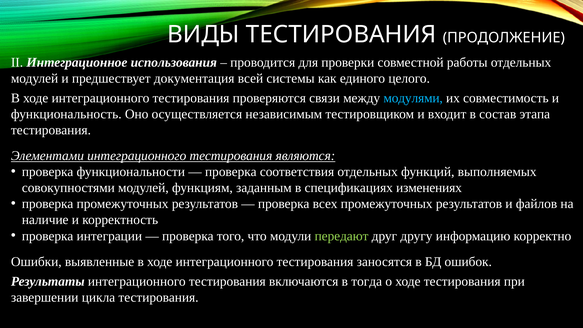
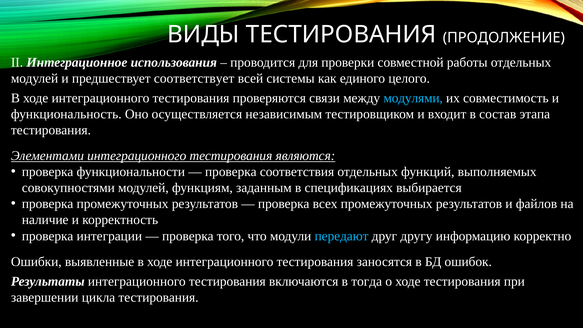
документация: документация -> соответствует (194, 78)
изменениях: изменениях -> выбирается (429, 188)
передают colour: light green -> light blue (342, 236)
